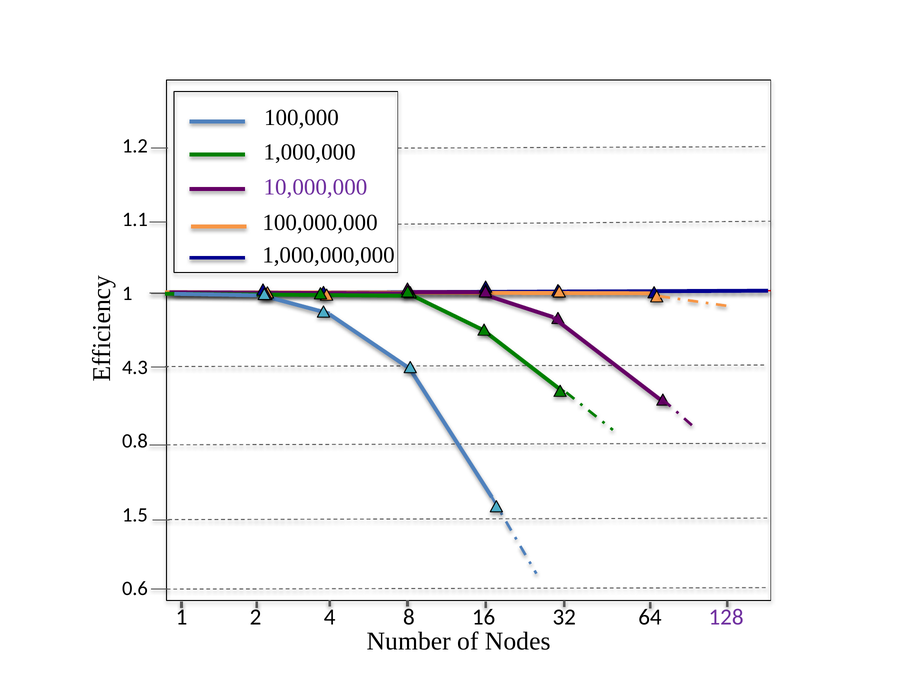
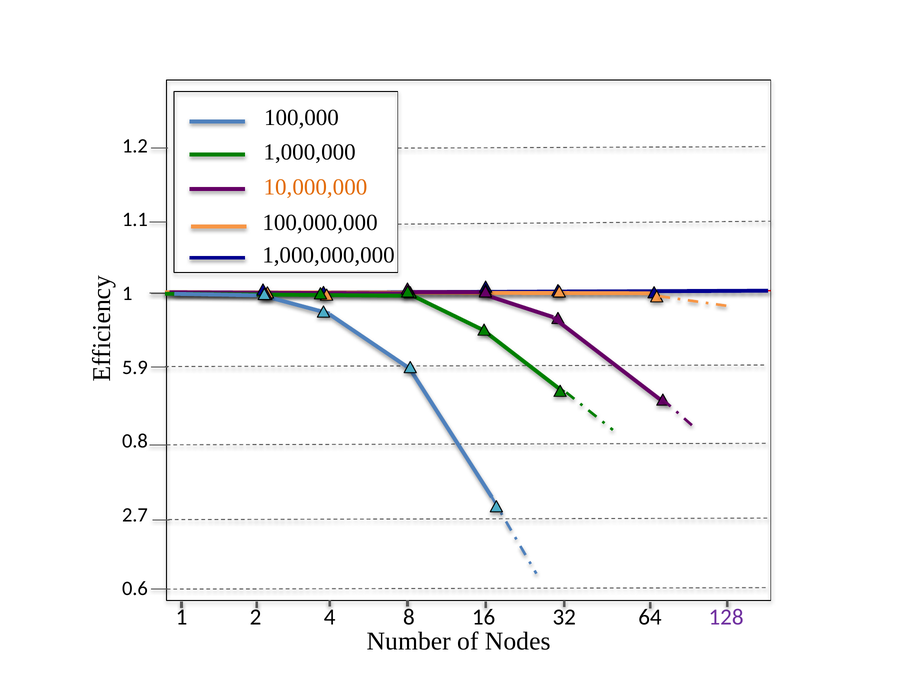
10,000,000 colour: purple -> orange (315, 187)
4.3: 4.3 -> 5.9 (135, 367)
1.5: 1.5 -> 2.7 (135, 515)
